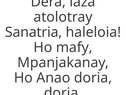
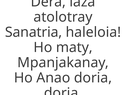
mafy: mafy -> maty (74, 47)
